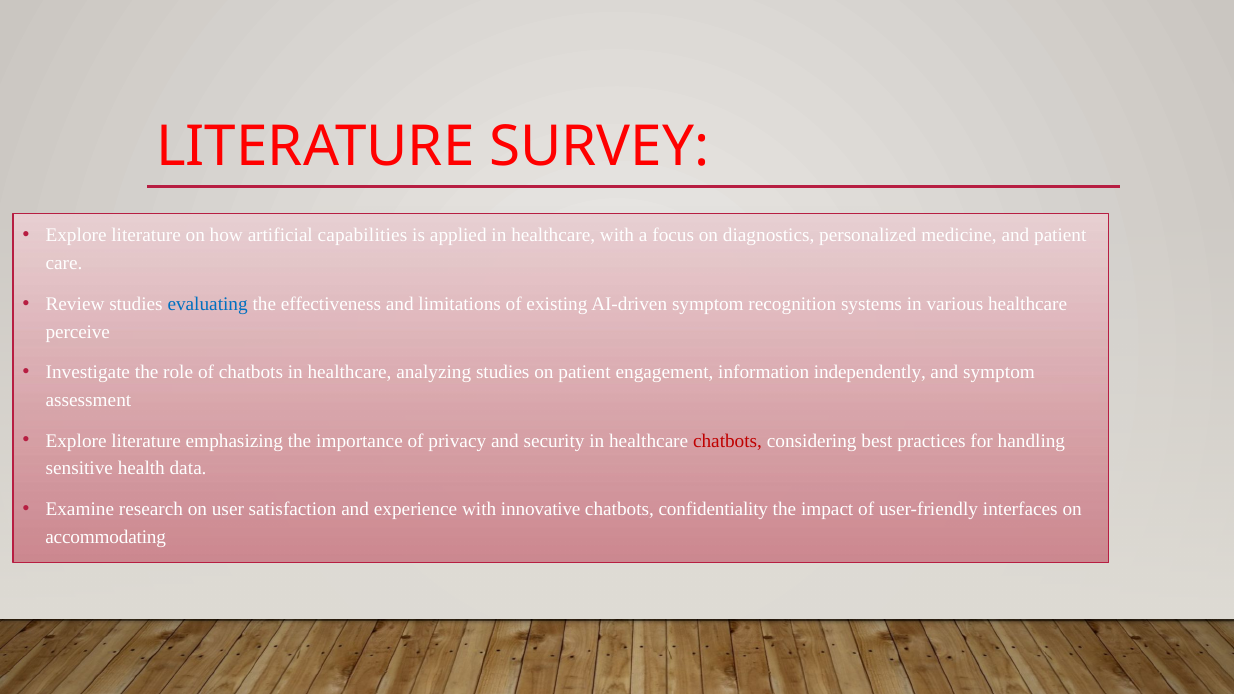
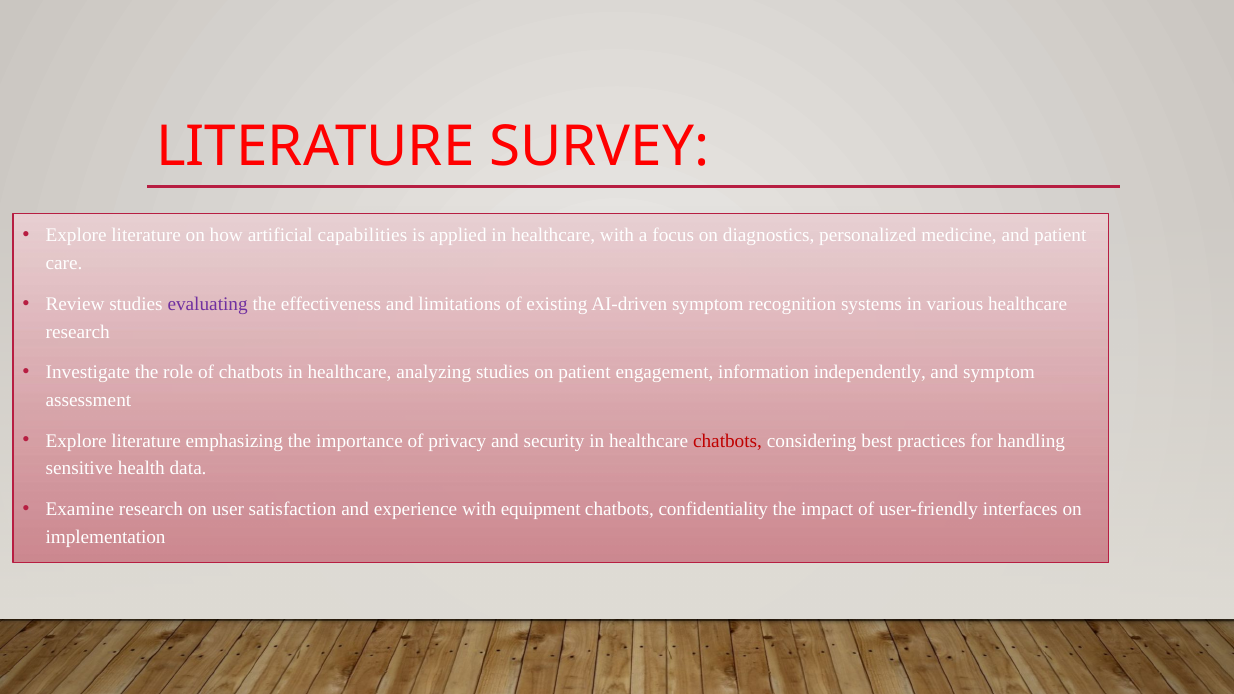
evaluating colour: blue -> purple (208, 304)
perceive: perceive -> research (78, 332)
innovative: innovative -> equipment (541, 509)
accommodating: accommodating -> implementation (106, 537)
